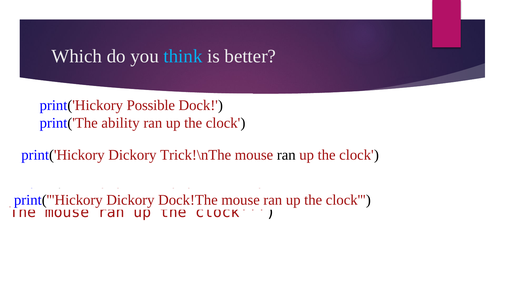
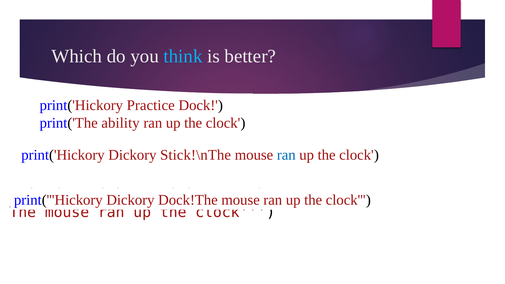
Possible: Possible -> Practice (151, 105)
Trick!\nThe: Trick!\nThe -> Stick!\nThe (196, 155)
ran colour: black -> blue (286, 155)
